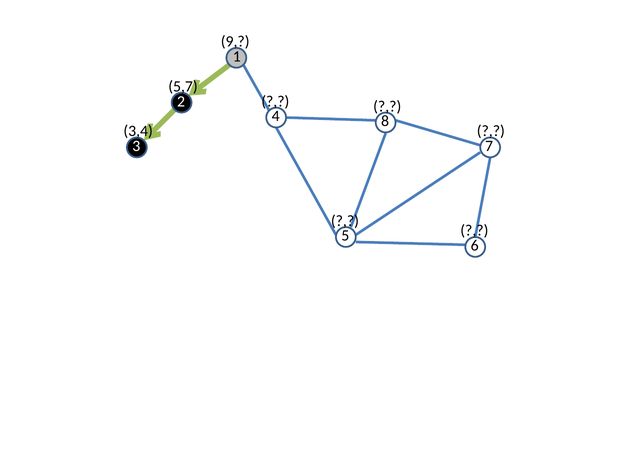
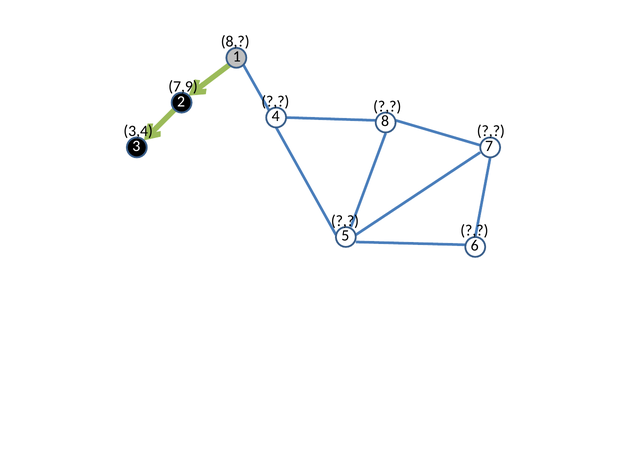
9: 9 -> 8 (235, 42)
5,7: 5,7 -> 7,9 (183, 86)
